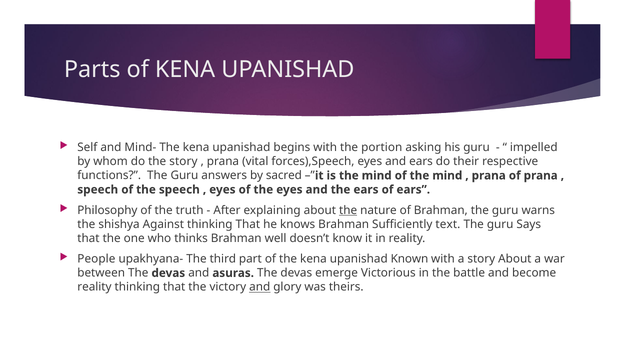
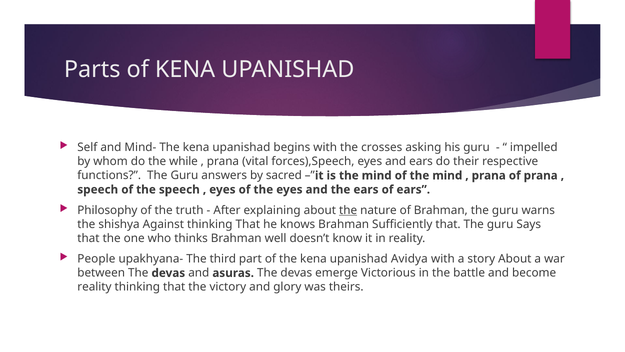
portion: portion -> crosses (382, 147)
the story: story -> while (184, 161)
Sufficiently text: text -> that (448, 224)
Known: Known -> Avidya (409, 259)
and underline: present -> none (260, 287)
